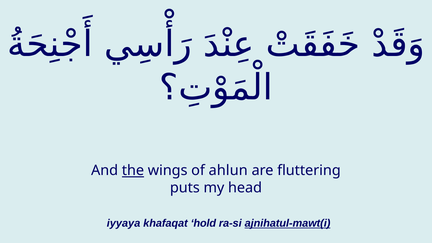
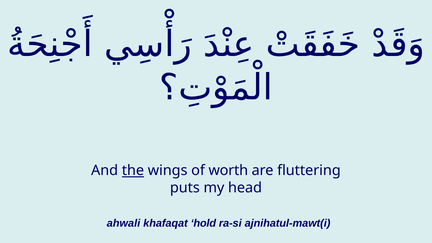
ahlun: ahlun -> worth (228, 171)
iyyaya: iyyaya -> ahwali (124, 223)
ajnihatul-mawt(i underline: present -> none (288, 223)
